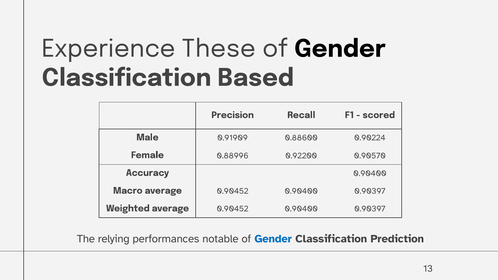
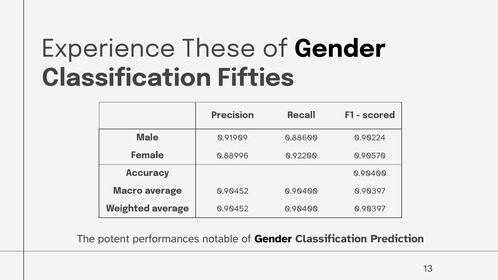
Based: Based -> Fifties (256, 78)
relying: relying -> potent (114, 239)
Gender colour: blue -> black (273, 239)
